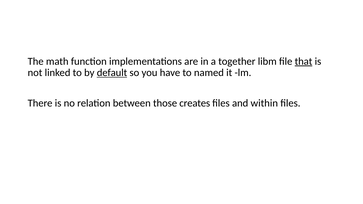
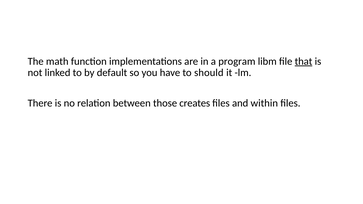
together: together -> program (237, 61)
default underline: present -> none (112, 73)
named: named -> should (209, 73)
